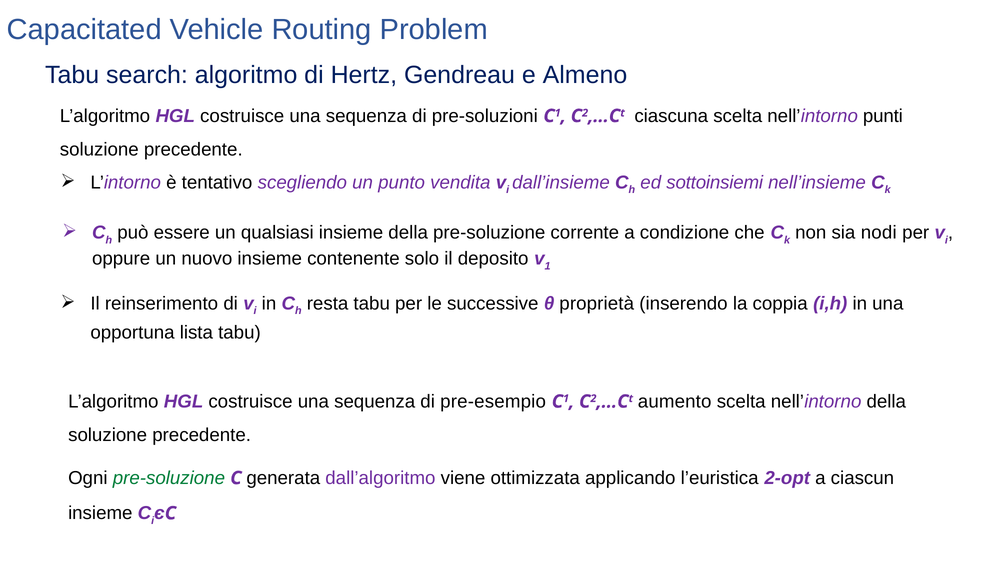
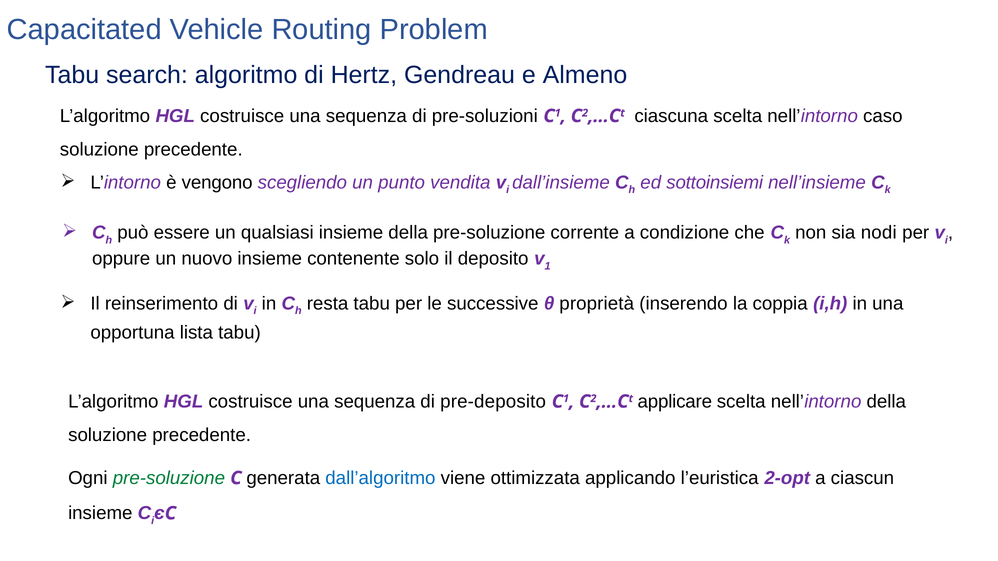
punti: punti -> caso (883, 116)
tentativo: tentativo -> vengono (217, 183)
pre-esempio: pre-esempio -> pre-deposito (493, 402)
aumento: aumento -> applicare (675, 402)
dall’algoritmo colour: purple -> blue (380, 478)
